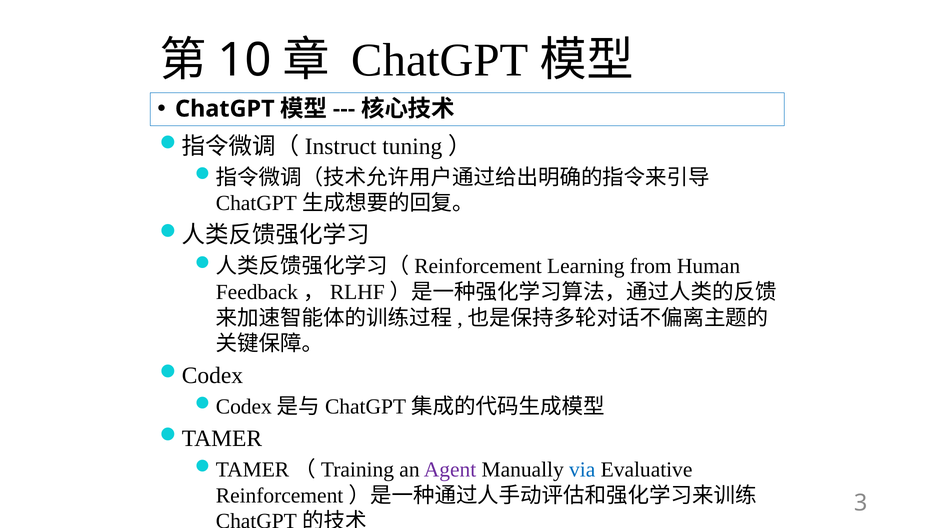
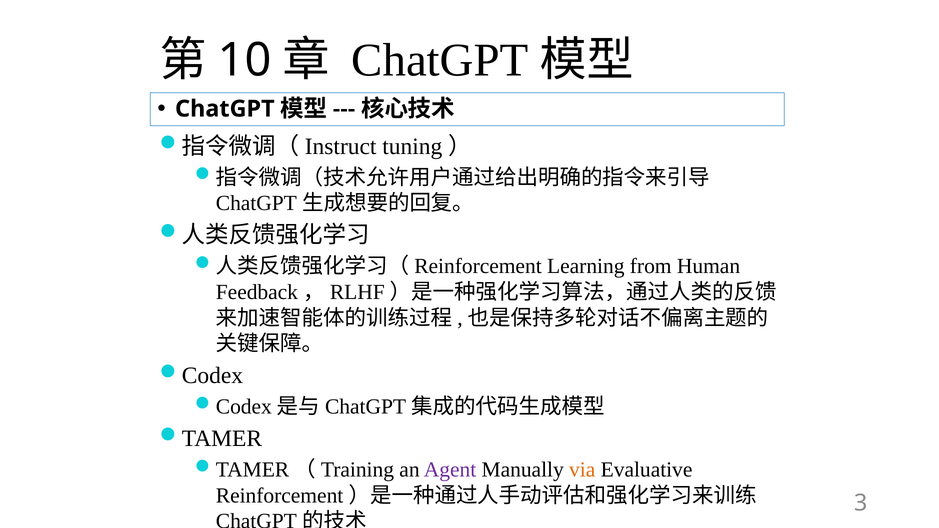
via colour: blue -> orange (582, 470)
